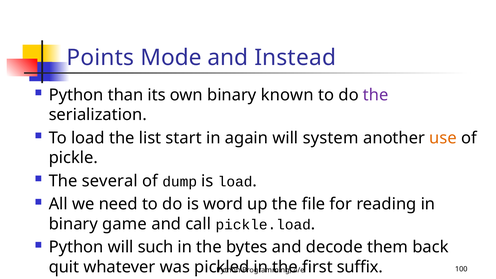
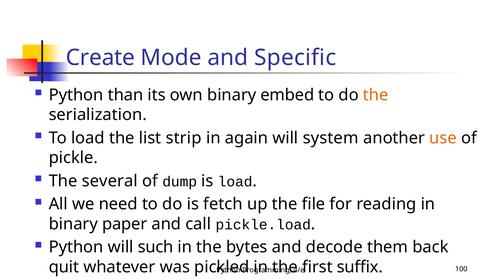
Points: Points -> Create (100, 58)
Instead: Instead -> Specific (295, 58)
known: known -> embed (287, 95)
the colour: purple -> orange (376, 95)
start: start -> strip (184, 138)
word: word -> fetch (223, 204)
game: game -> paper (125, 224)
